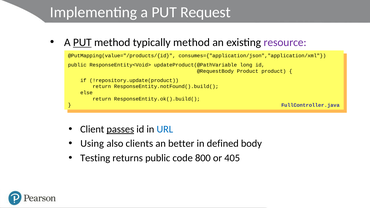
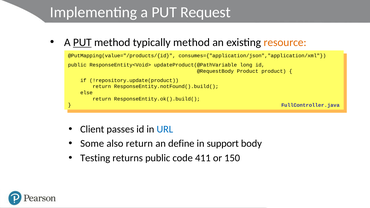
resource colour: purple -> orange (285, 42)
passes underline: present -> none (120, 129)
Using: Using -> Some (92, 144)
also clients: clients -> return (139, 144)
better: better -> define (181, 144)
defined: defined -> support (223, 144)
800: 800 -> 411 (203, 158)
405: 405 -> 150 (232, 158)
